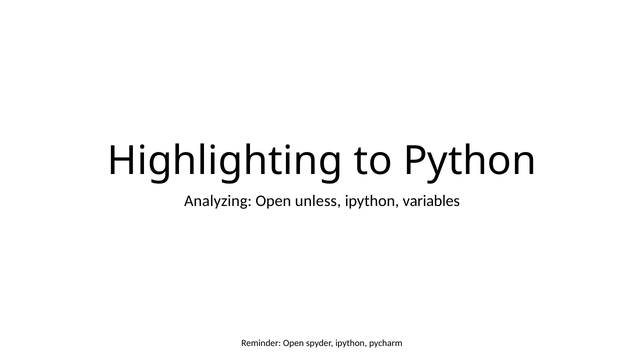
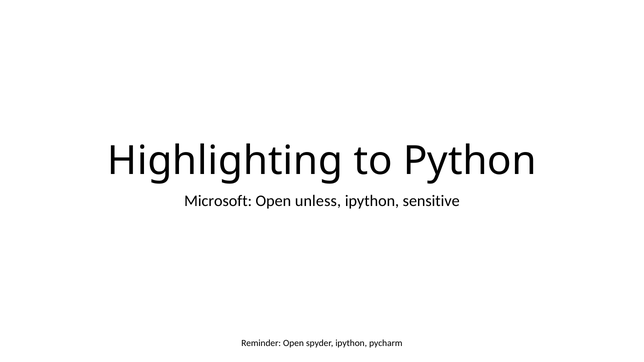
Analyzing: Analyzing -> Microsoft (218, 201)
variables: variables -> sensitive (431, 201)
